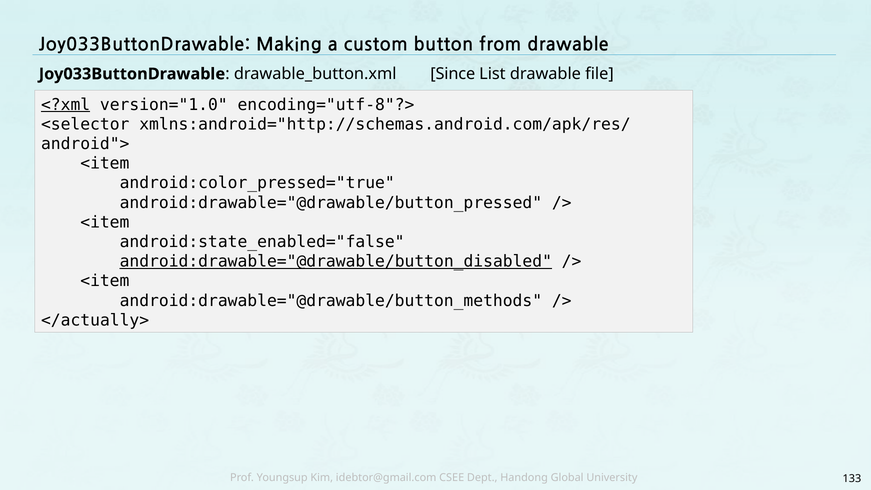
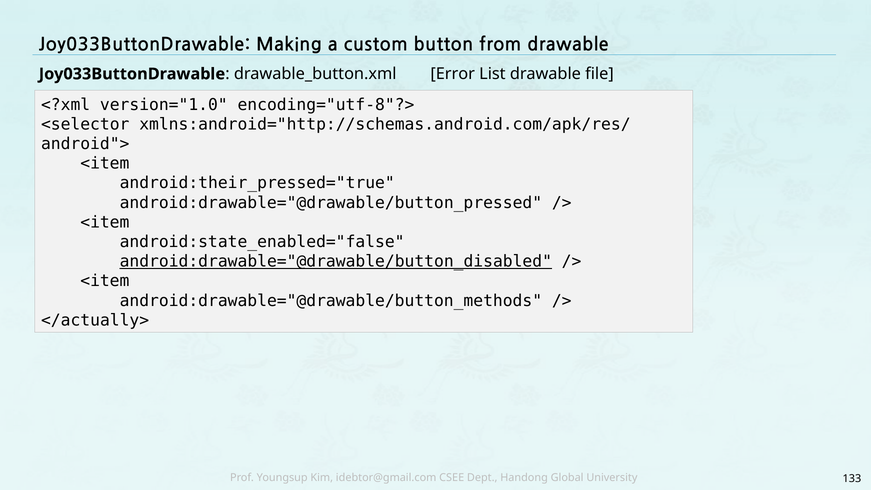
Since: Since -> Error (453, 74)
<?xml underline: present -> none (66, 105)
android:color_pressed="true: android:color_pressed="true -> android:their_pressed="true (257, 183)
